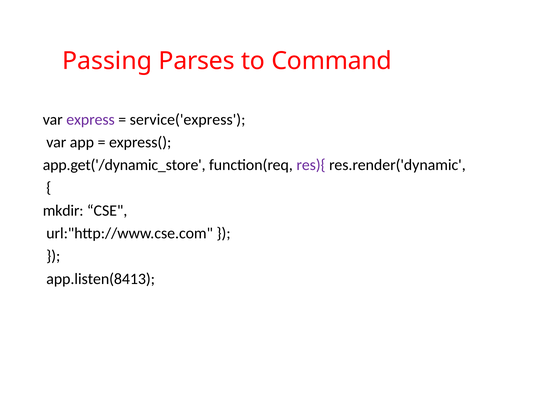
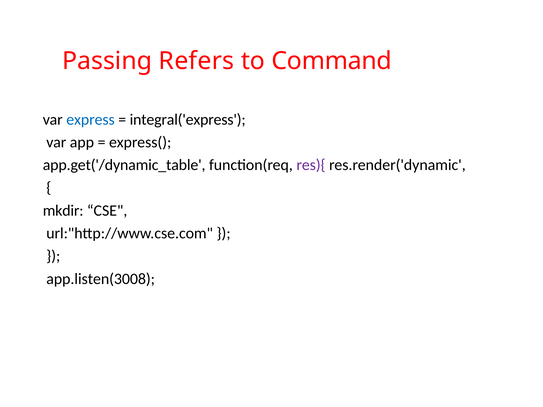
Parses: Parses -> Refers (196, 61)
express colour: purple -> blue (91, 120)
service('express: service('express -> integral('express (188, 120)
app.get('/dynamic_store: app.get('/dynamic_store -> app.get('/dynamic_table (124, 165)
app.listen(8413: app.listen(8413 -> app.listen(3008 (101, 279)
